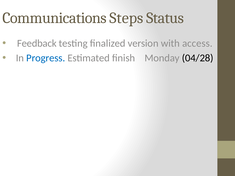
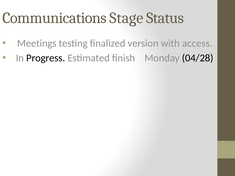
Steps: Steps -> Stage (126, 18)
Feedback: Feedback -> Meetings (37, 43)
Progress colour: blue -> black (46, 58)
